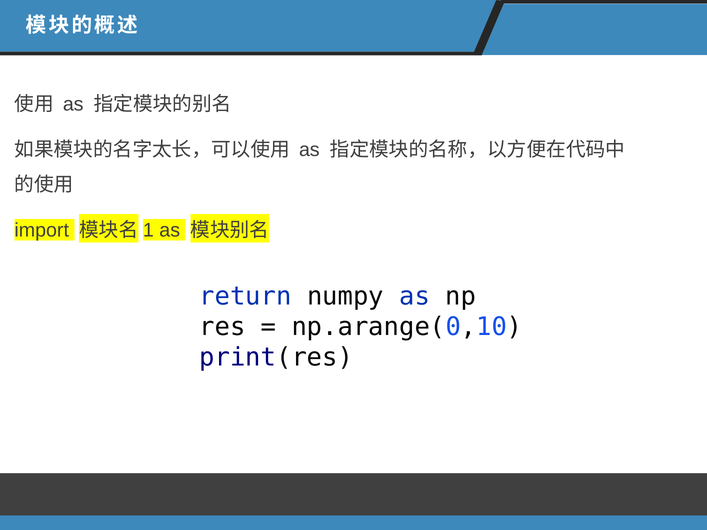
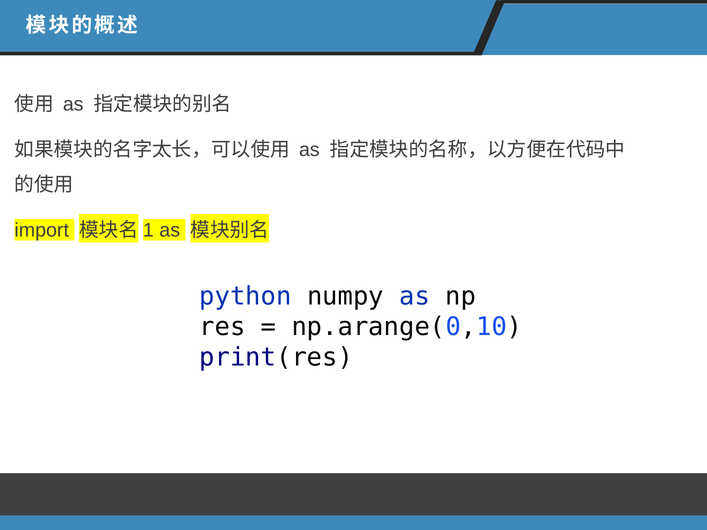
return: return -> python (245, 297)
